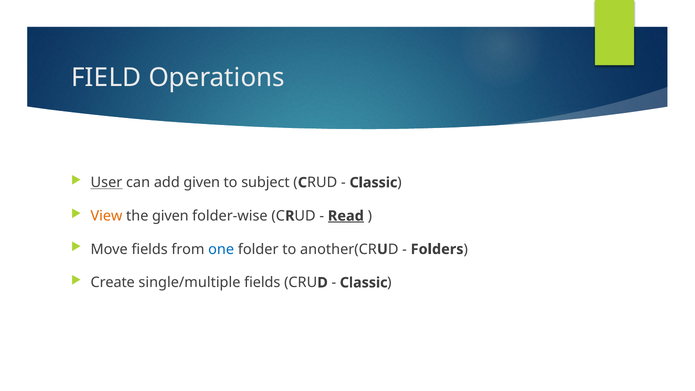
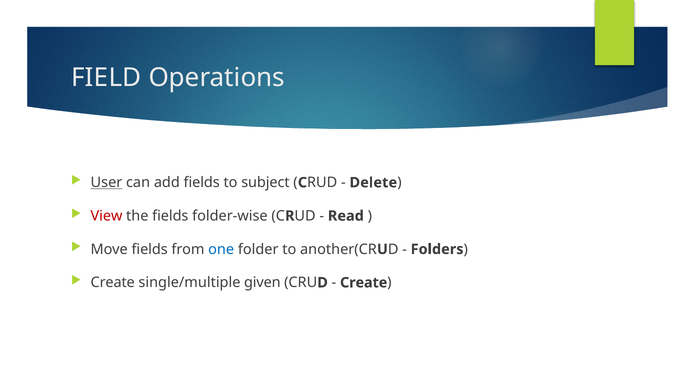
add given: given -> fields (202, 183)
Classic: Classic -> Delete (373, 183)
View colour: orange -> red (107, 216)
the given: given -> fields (170, 216)
Read underline: present -> none (346, 216)
single/multiple fields: fields -> given (262, 283)
Classic: Classic -> Create (364, 283)
